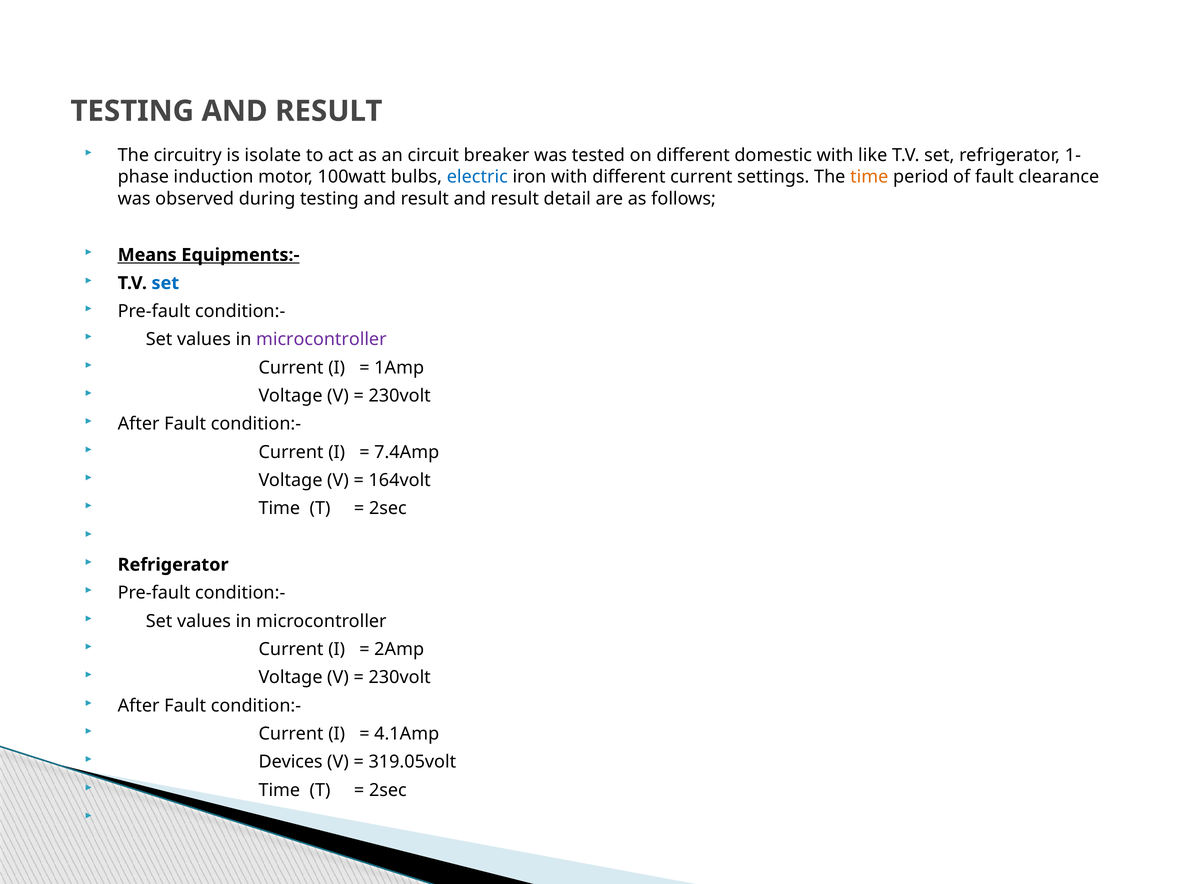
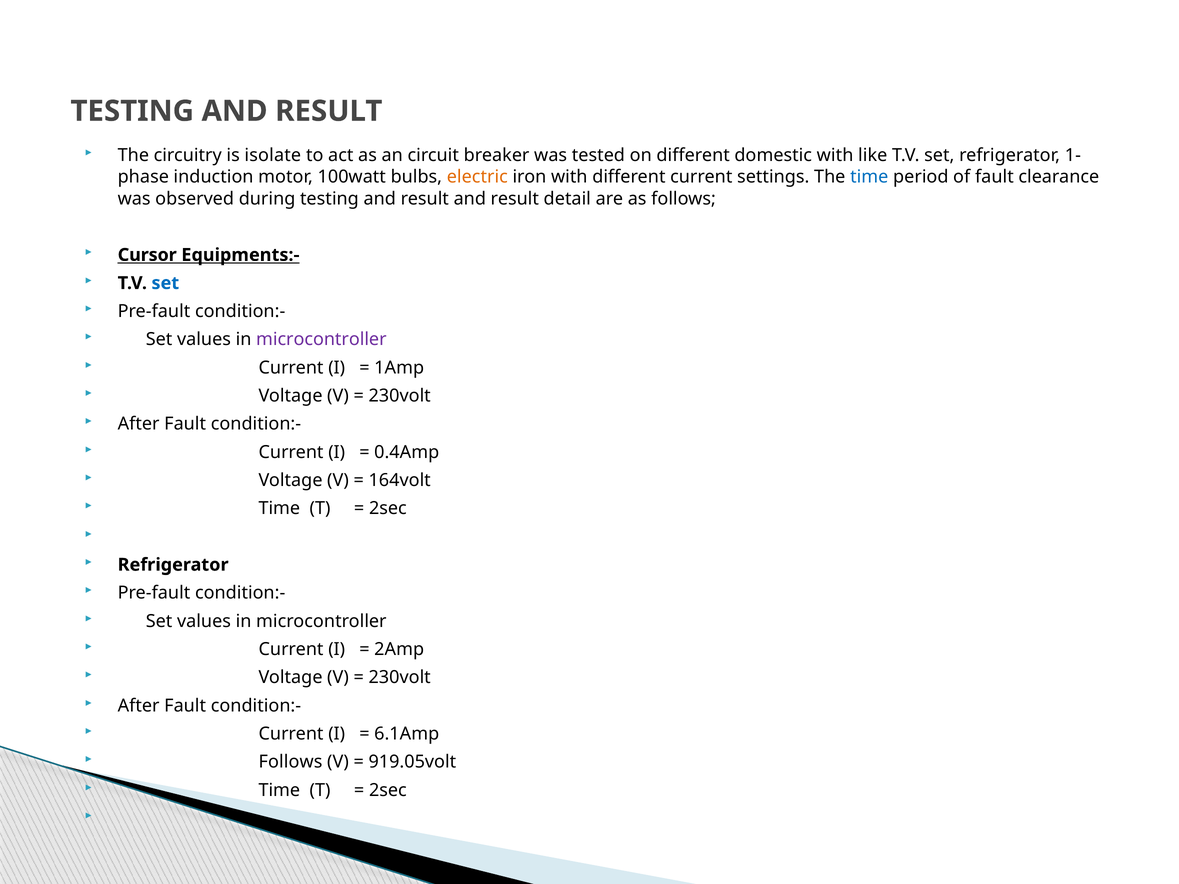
electric colour: blue -> orange (477, 177)
time colour: orange -> blue (869, 177)
Means: Means -> Cursor (147, 255)
7.4Amp: 7.4Amp -> 0.4Amp (407, 452)
4.1Amp: 4.1Amp -> 6.1Amp (407, 734)
Devices: Devices -> Follows (291, 762)
319.05volt: 319.05volt -> 919.05volt (412, 762)
